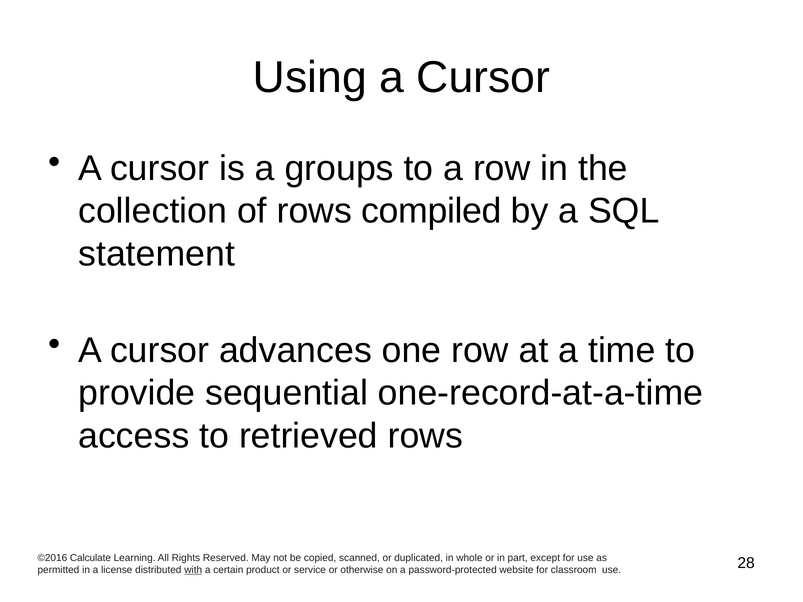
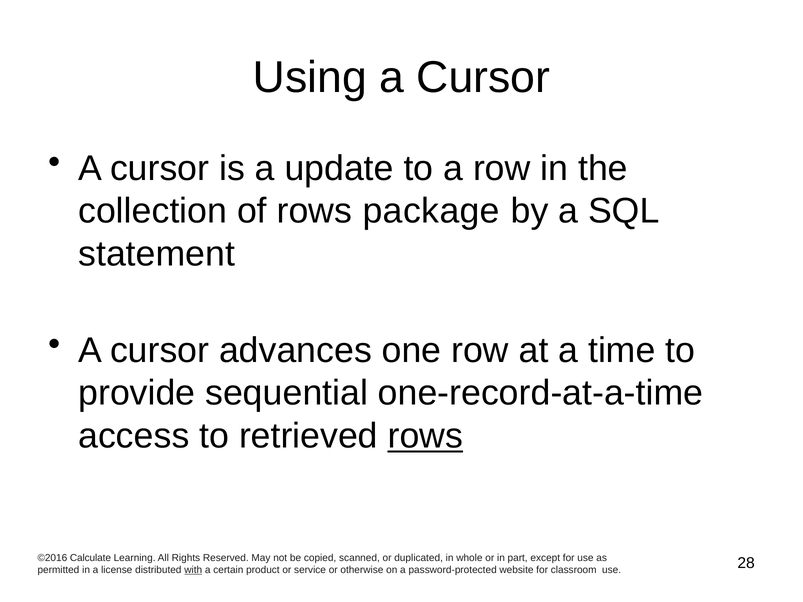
groups: groups -> update (339, 168)
compiled: compiled -> package (431, 211)
rows underline: none -> present (425, 436)
